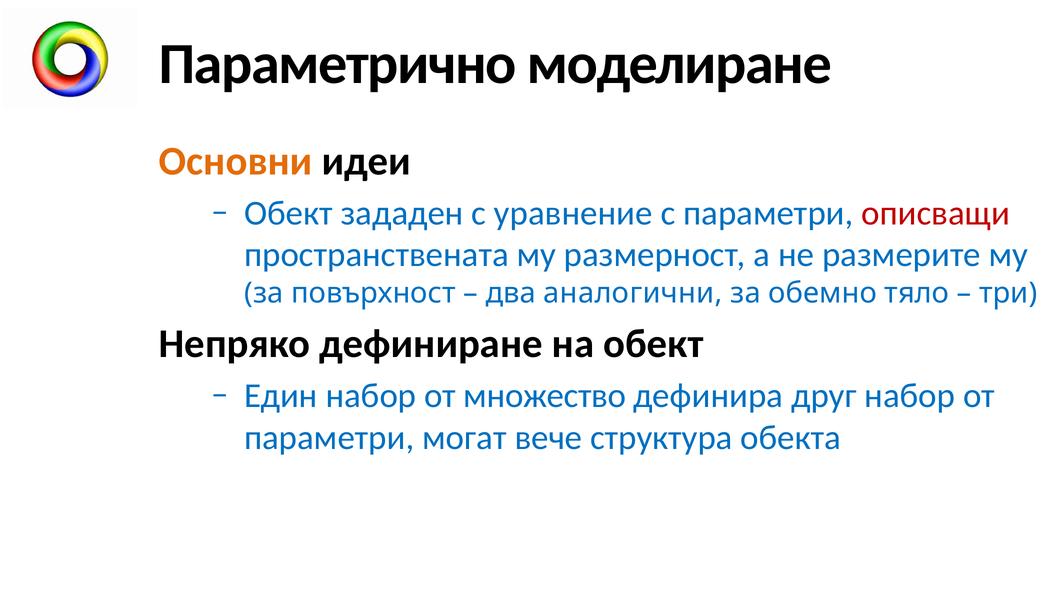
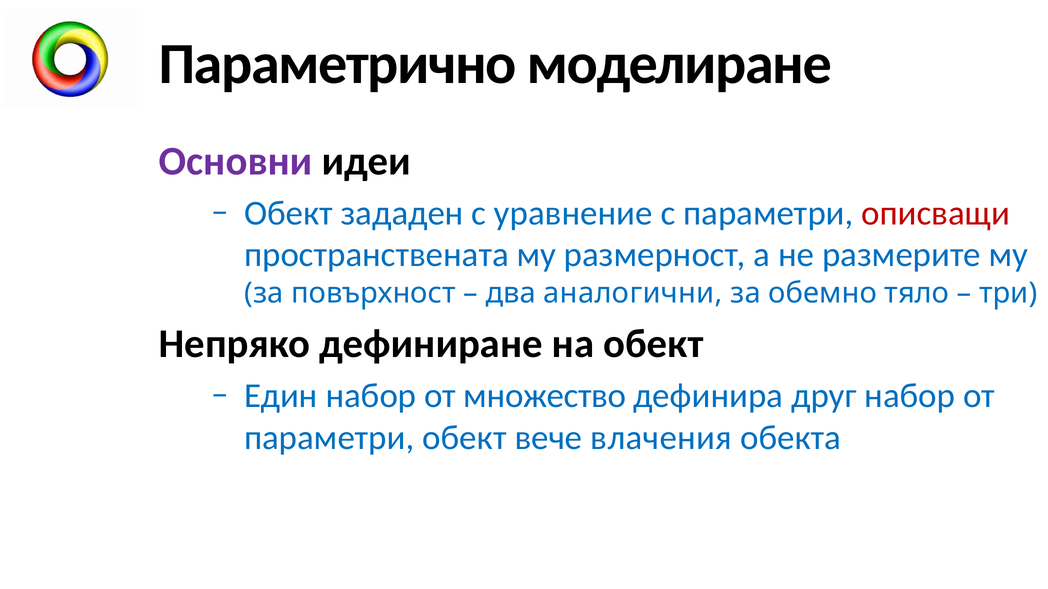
Основни colour: orange -> purple (236, 161)
параметри могат: могат -> обект (464, 438)
структура: структура -> влачения (661, 438)
